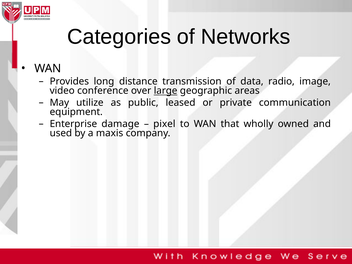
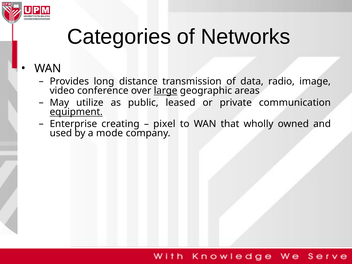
equipment underline: none -> present (76, 112)
damage: damage -> creating (120, 124)
maxis: maxis -> mode (110, 133)
